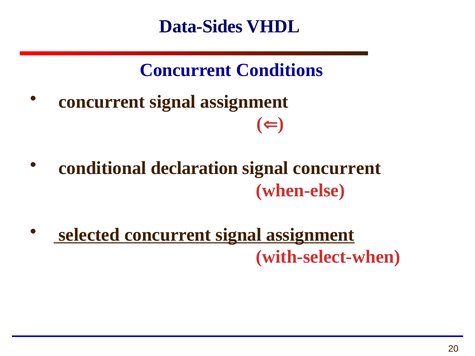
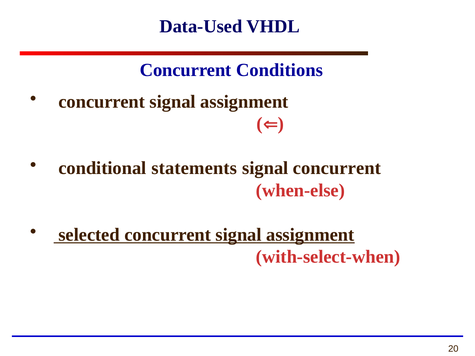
Data-Sides: Data-Sides -> Data-Used (201, 27)
declaration: declaration -> statements (194, 168)
